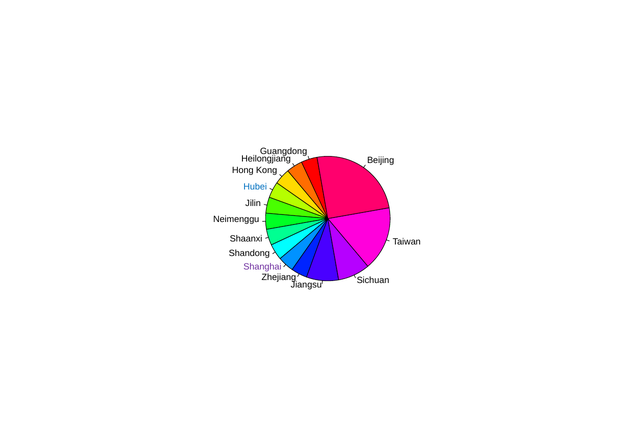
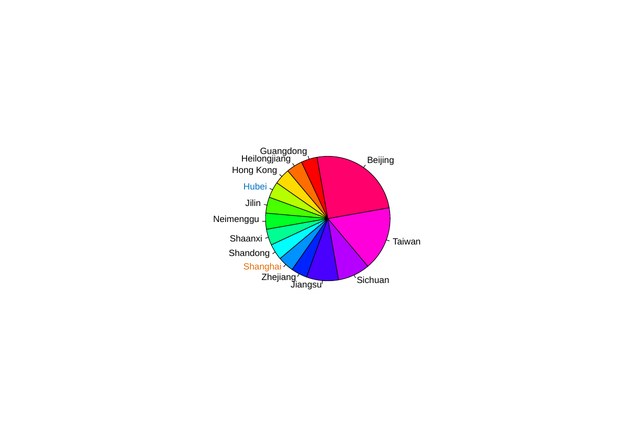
Shanghai colour: purple -> orange (262, 267)
